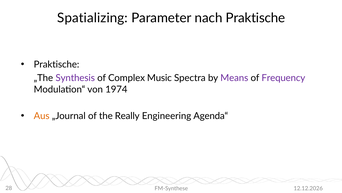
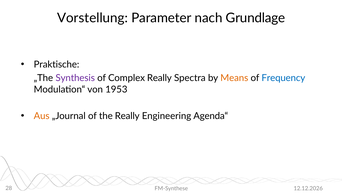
Spatializing: Spatializing -> Vorstellung (93, 18)
nach Praktische: Praktische -> Grundlage (255, 18)
Complex Music: Music -> Really (159, 78)
Means colour: purple -> orange (234, 78)
Frequency colour: purple -> blue (283, 78)
1974: 1974 -> 1953 (116, 89)
